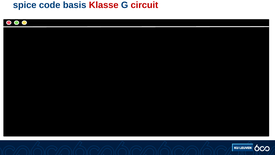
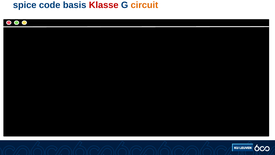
circuit colour: red -> orange (144, 5)
